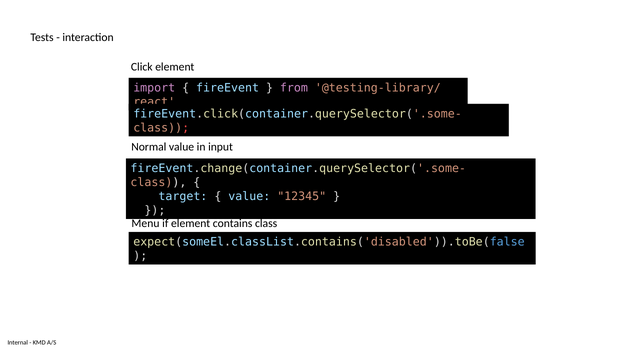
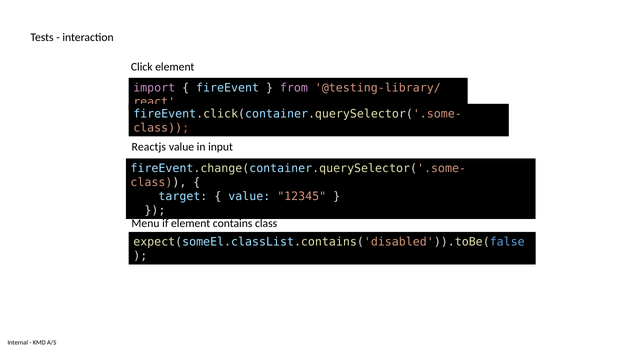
Normal: Normal -> Reactjs (149, 147)
